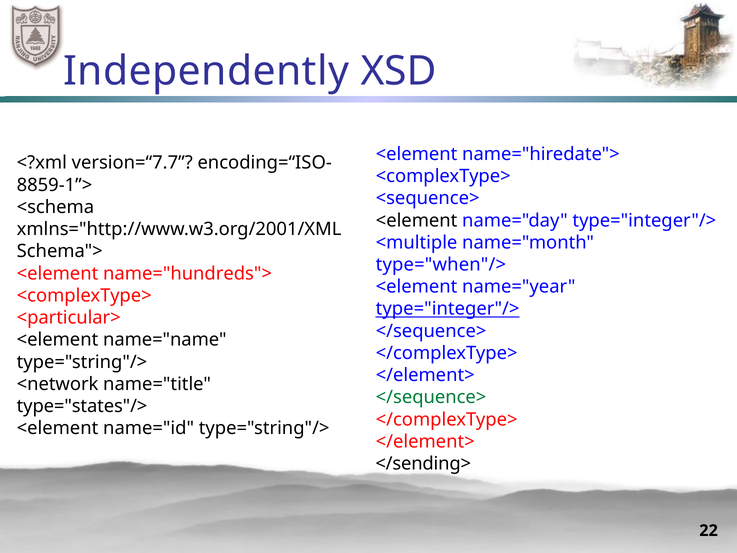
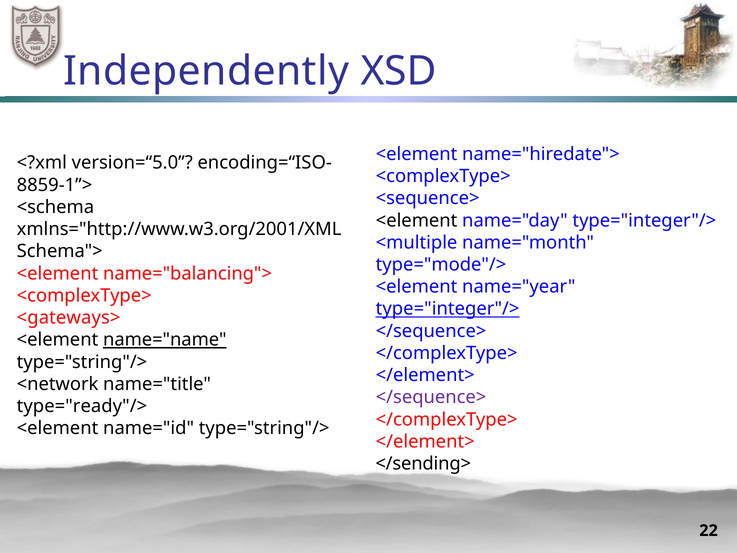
version=“7.7: version=“7.7 -> version=“5.0 (132, 163)
type="when"/>: type="when"/> -> type="mode"/> (441, 265)
name="hundreds">: name="hundreds"> -> name="balancing"> (188, 273)
<particular>: <particular> -> <gateways> (69, 318)
name="name underline: none -> present (165, 340)
</sequence> colour: green -> purple (431, 397)
type="states"/>: type="states"/> -> type="ready"/> (82, 406)
